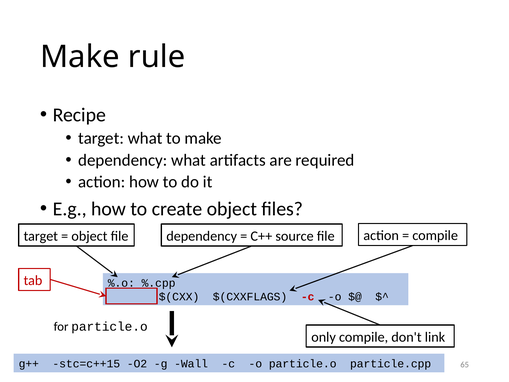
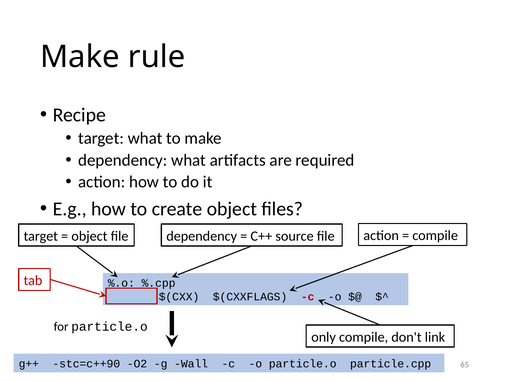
stc=c++15: stc=c++15 -> stc=c++90 (86, 364)
